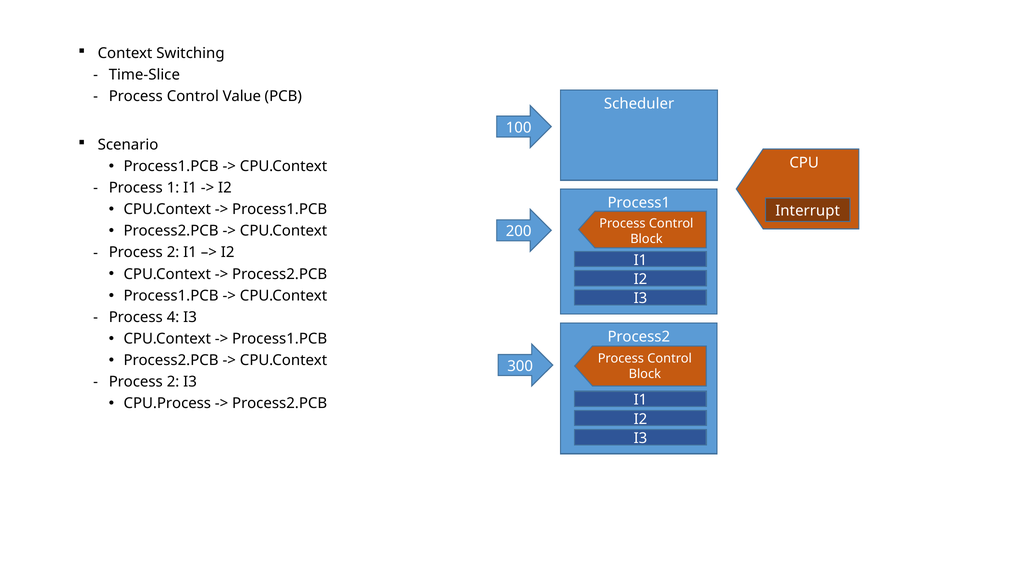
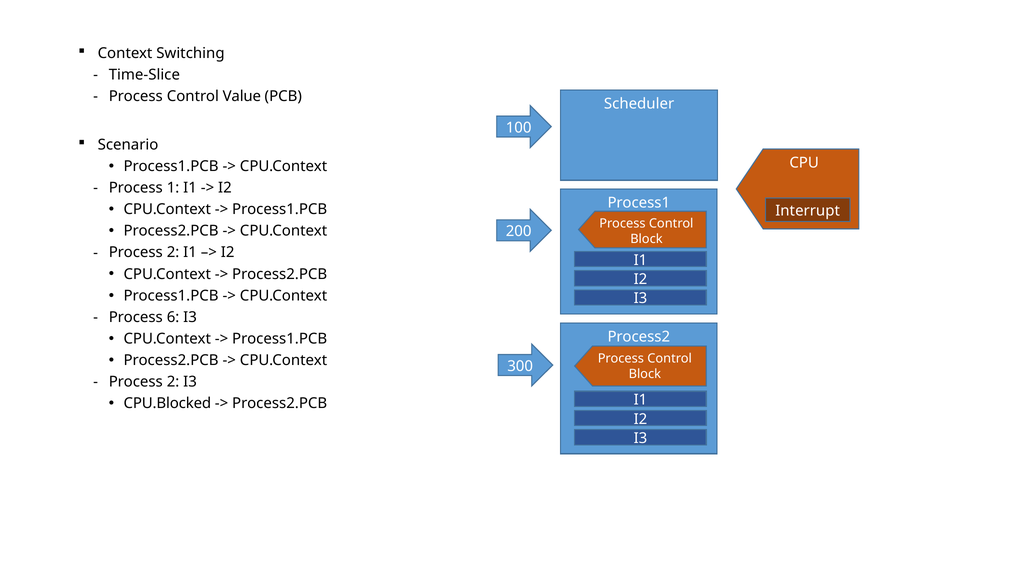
4: 4 -> 6 (173, 317)
CPU.Process: CPU.Process -> CPU.Blocked (167, 403)
